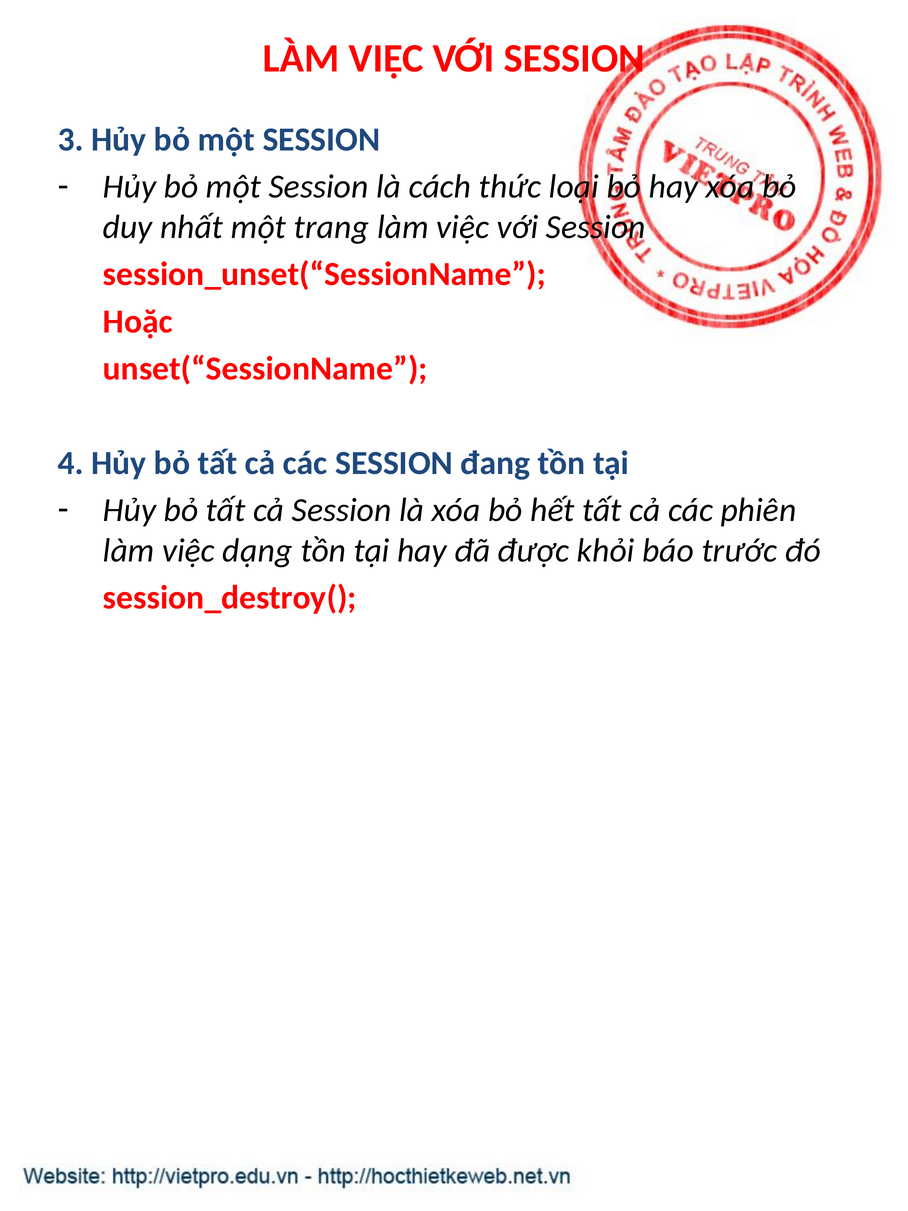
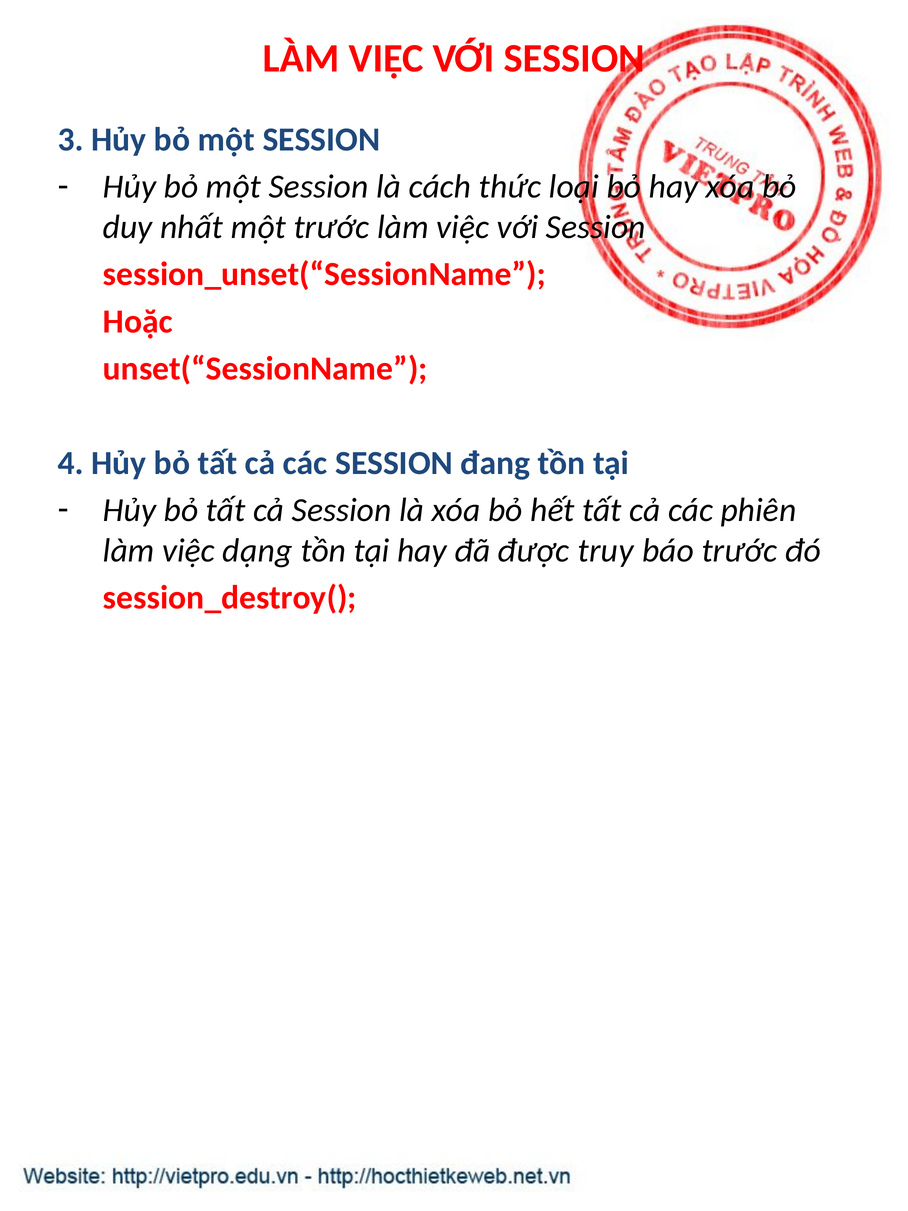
một trang: trang -> trước (331, 227)
khỏi: khỏi -> truy (606, 550)
